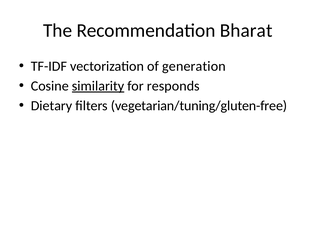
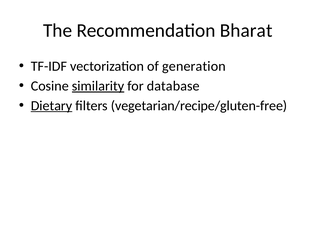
responds: responds -> database (173, 86)
Dietary underline: none -> present (52, 106)
vegetarian/tuning/gluten-free: vegetarian/tuning/gluten-free -> vegetarian/recipe/gluten-free (199, 106)
